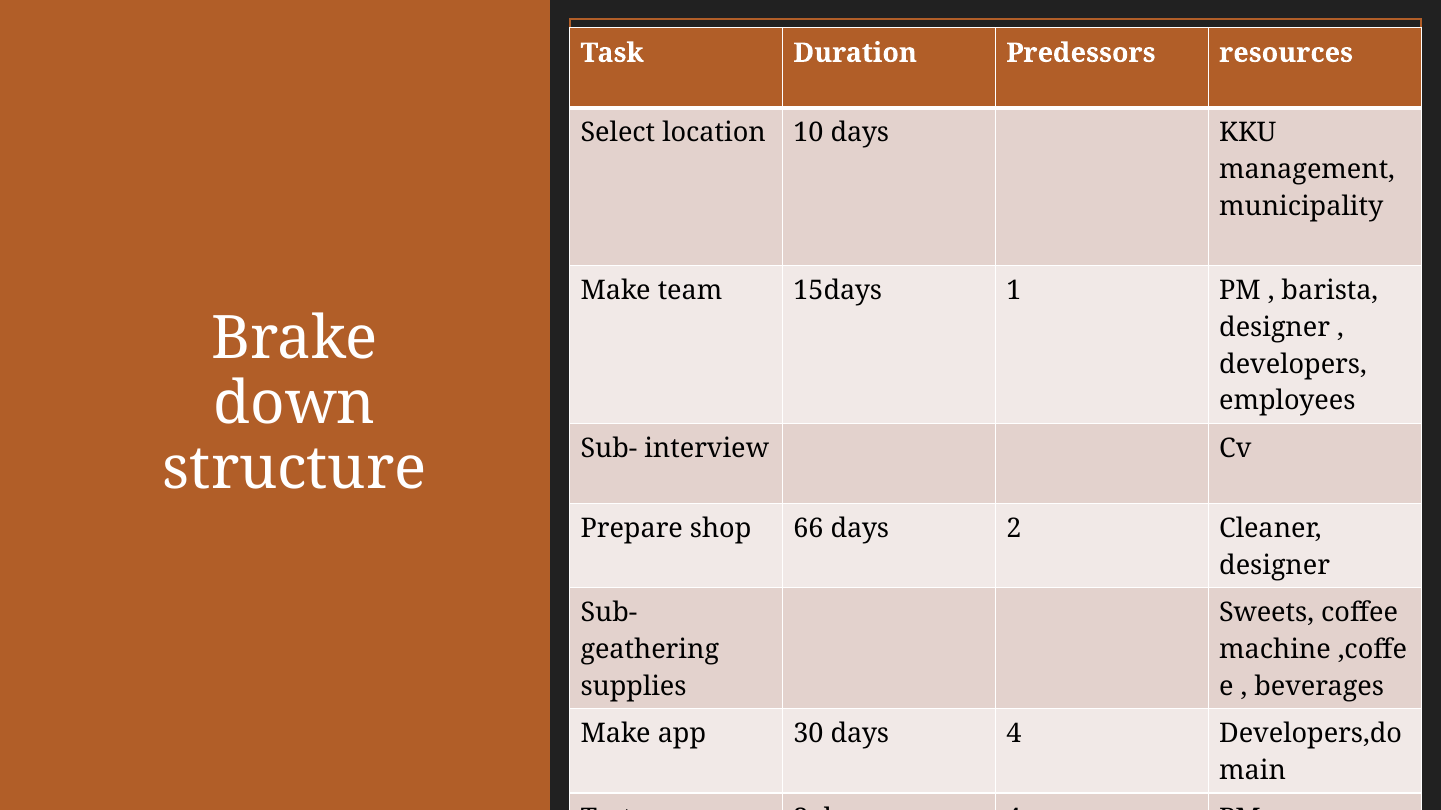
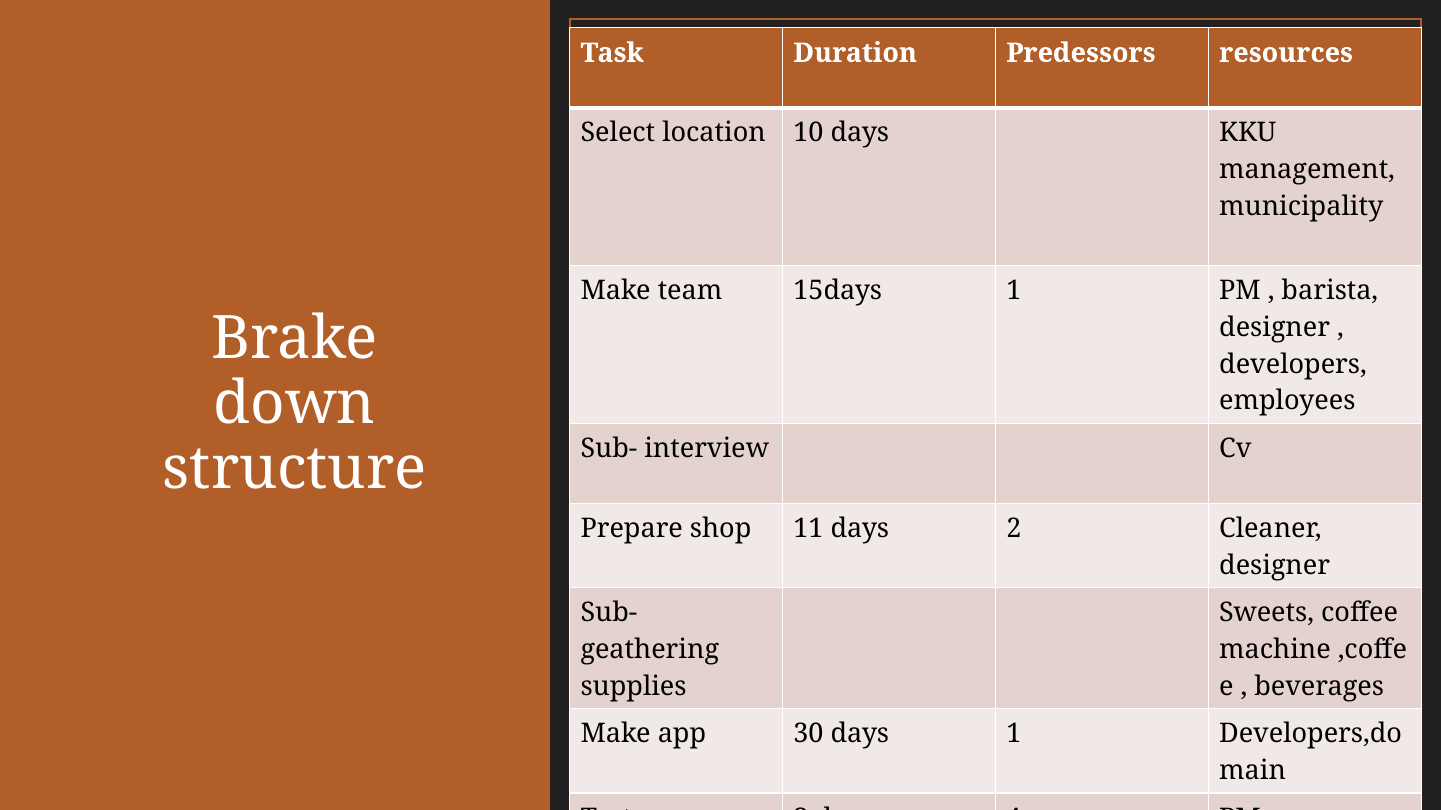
66: 66 -> 11 (809, 529)
30 days 4: 4 -> 1 (1014, 734)
